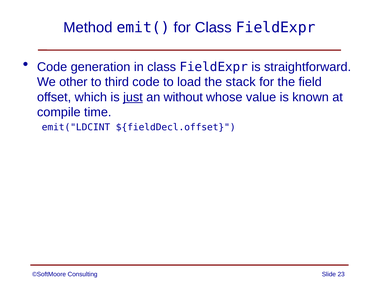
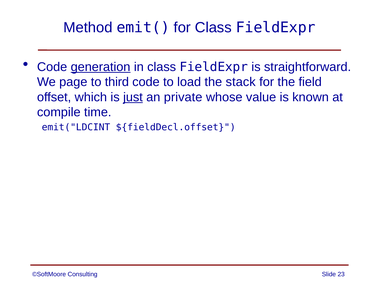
generation underline: none -> present (101, 67)
other: other -> page (73, 82)
without: without -> private (183, 97)
